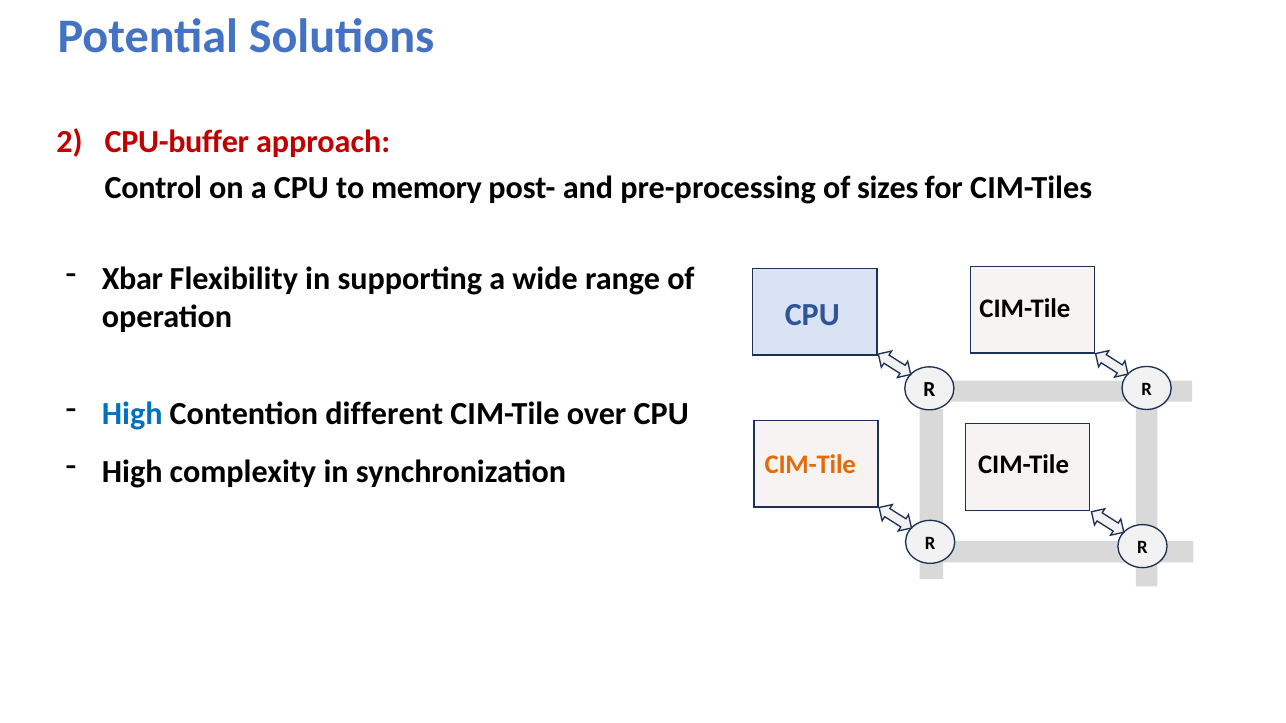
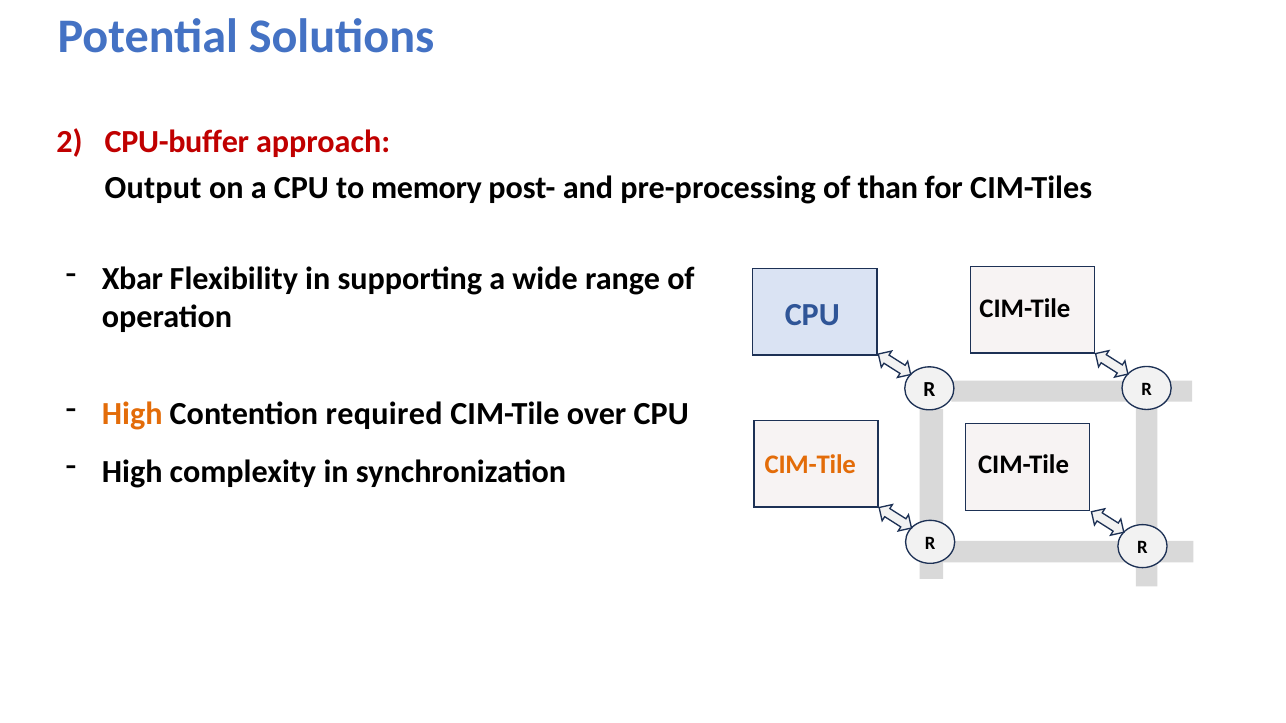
Control: Control -> Output (153, 188)
sizes: sizes -> than (888, 188)
High colour: blue -> orange (132, 414)
different: different -> required (384, 414)
